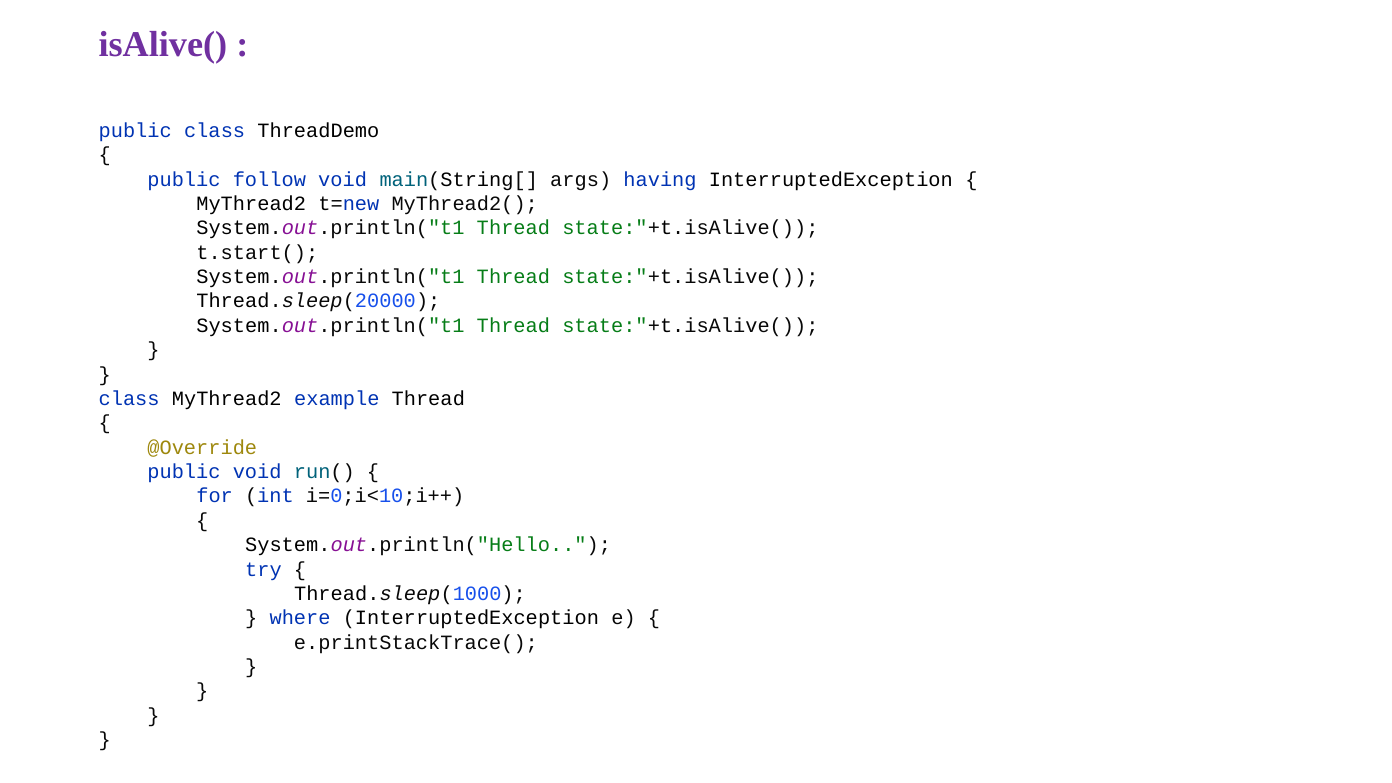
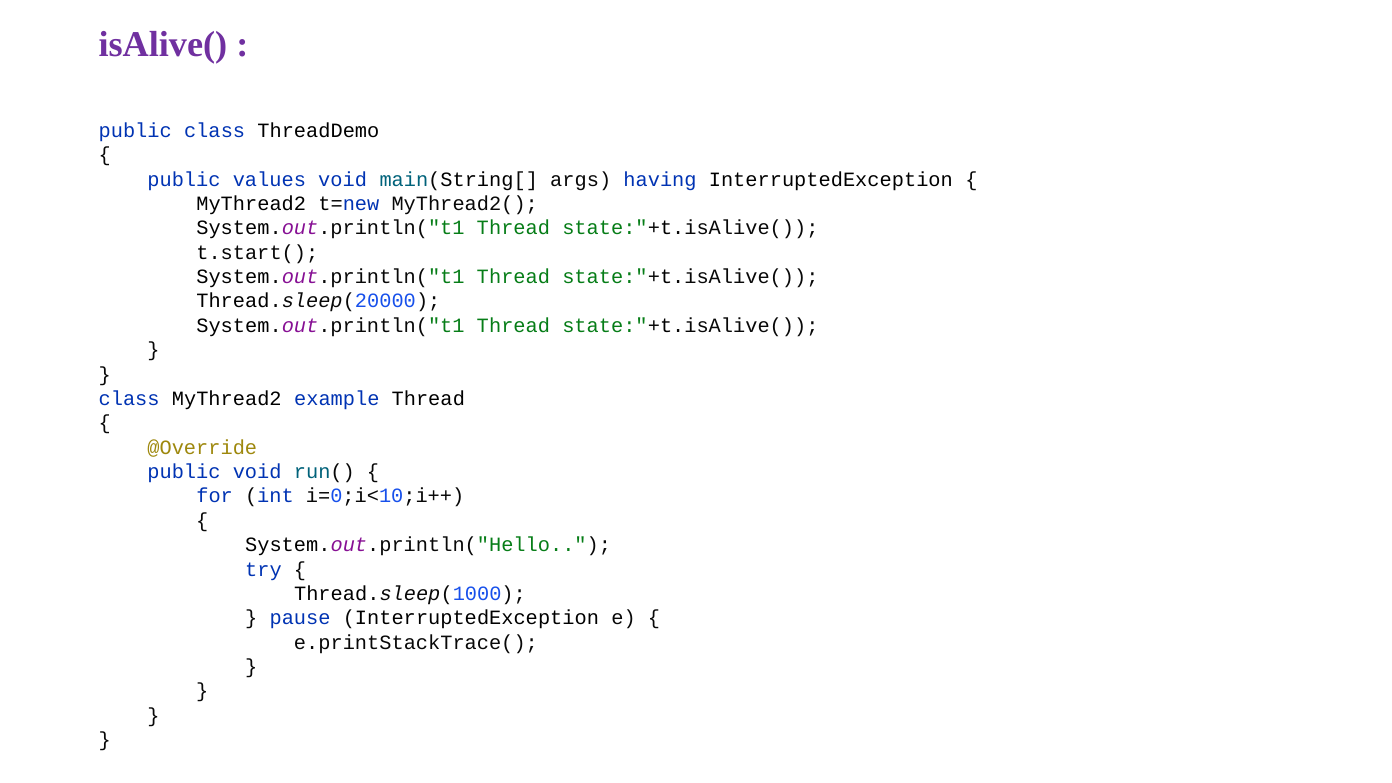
follow: follow -> values (269, 179)
where: where -> pause (300, 618)
